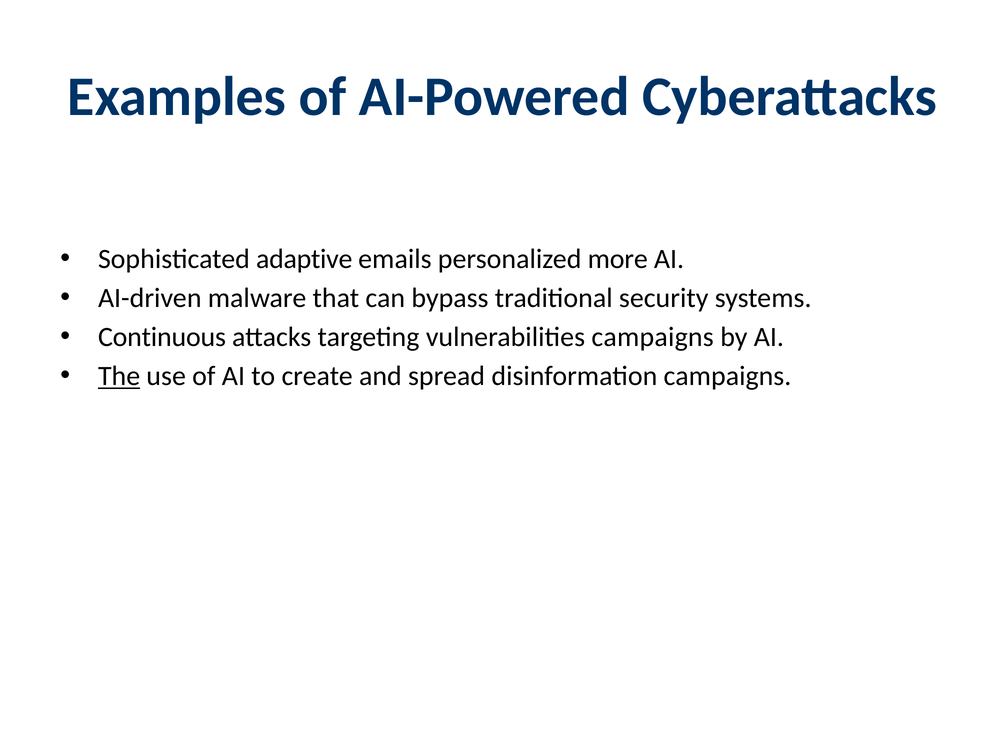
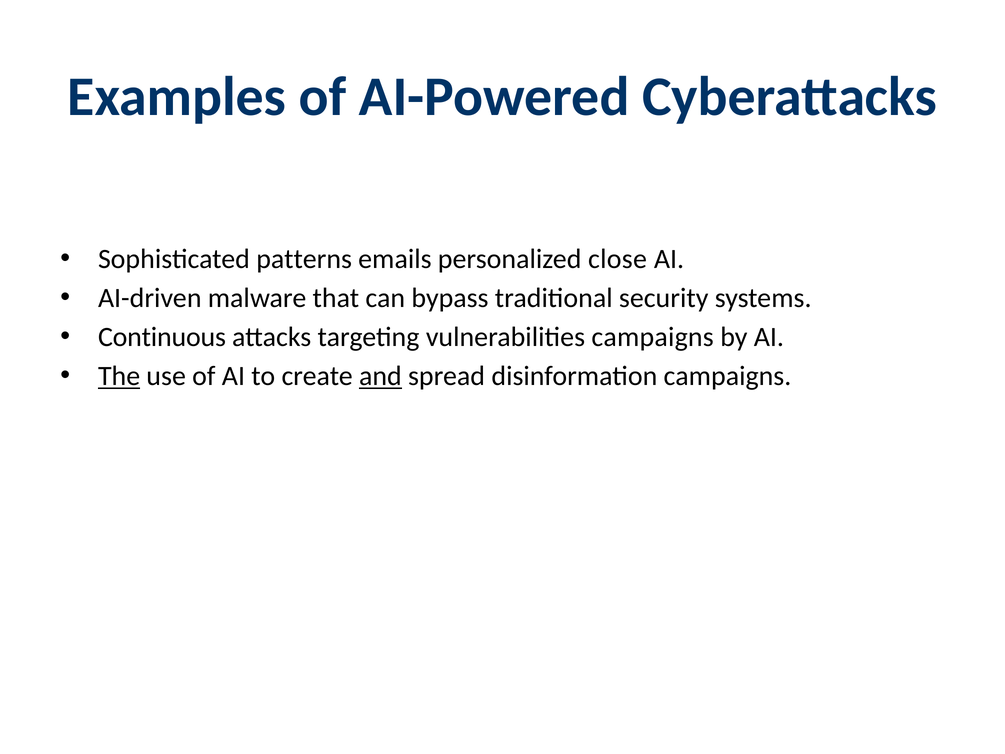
adaptive: adaptive -> patterns (304, 259)
more: more -> close (618, 259)
and underline: none -> present (380, 376)
